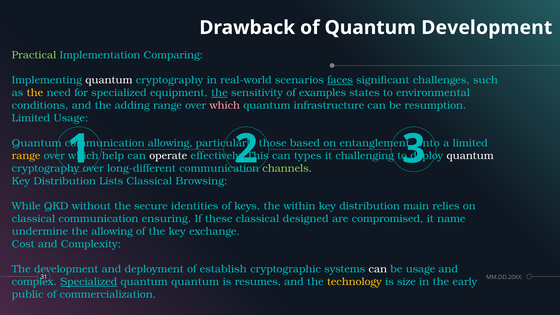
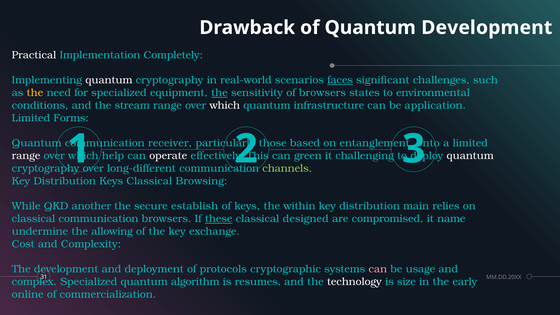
Practical colour: light green -> white (34, 55)
Comparing: Comparing -> Completely (173, 55)
of examples: examples -> browsers (322, 93)
adding: adding -> stream (132, 105)
which colour: pink -> white (225, 105)
resumption: resumption -> application (435, 105)
Limited Usage: Usage -> Forms (71, 118)
communication allowing: allowing -> receiver (170, 143)
range colour: yellow -> white (26, 156)
types: types -> green (308, 156)
Distribution Lists: Lists -> Keys (111, 181)
without: without -> another (91, 206)
identities: identities -> establish (195, 206)
communication ensuring: ensuring -> browsers (166, 219)
these underline: none -> present (219, 219)
establish: establish -> protocols (223, 269)
can colour: white -> pink (378, 269)
Specialized underline: present -> none (89, 282)
quantum quantum: quantum -> algorithm (195, 282)
technology colour: yellow -> white (354, 282)
public: public -> online (28, 294)
